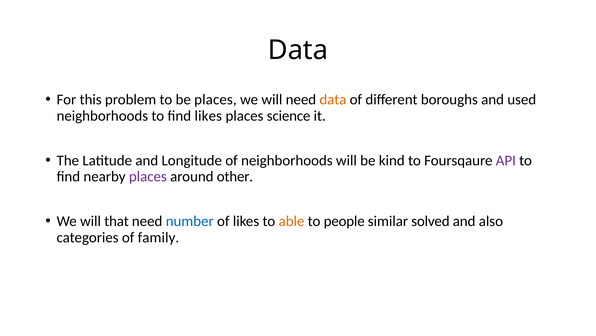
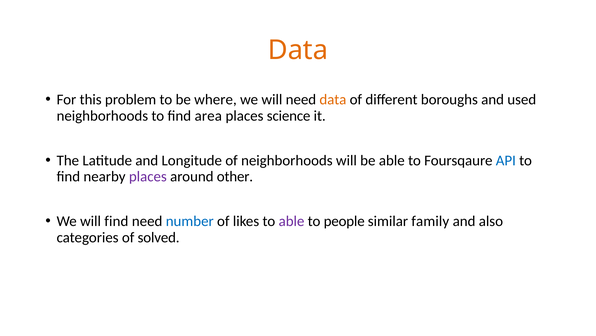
Data colour: black -> orange (298, 50)
be places: places -> where (215, 99)
find likes: likes -> area (208, 116)
be kind: kind -> able (392, 160)
API colour: purple -> blue (506, 160)
will that: that -> find (116, 221)
able colour: orange -> purple (292, 221)
solved: solved -> family (430, 221)
family: family -> solved (159, 237)
